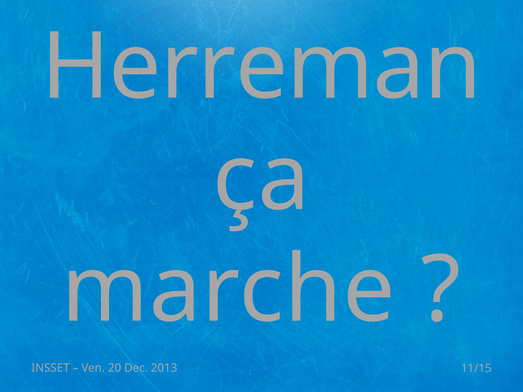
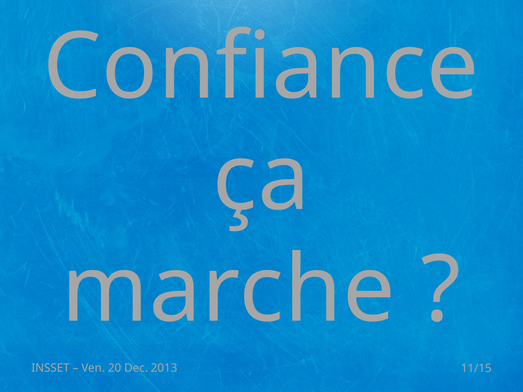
Herreman: Herreman -> Confiance (261, 67)
